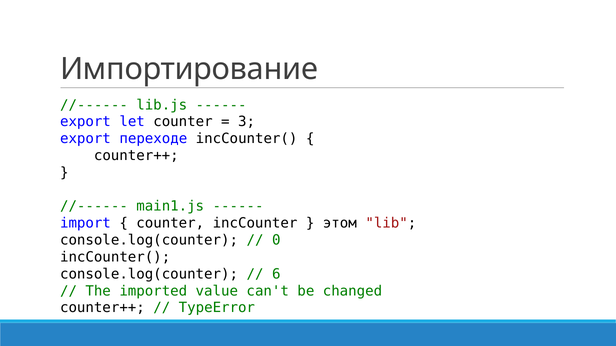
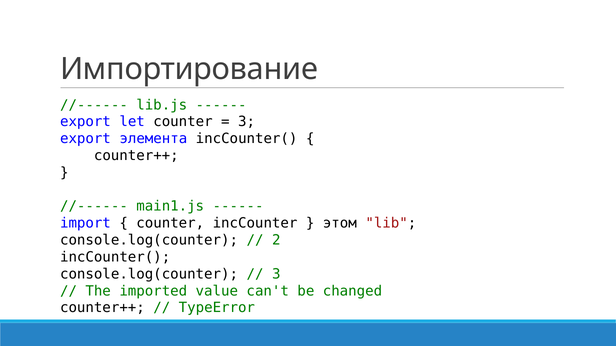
переходе: переходе -> элемента (153, 139)
0: 0 -> 2 (276, 240)
6: 6 -> 3 (276, 274)
